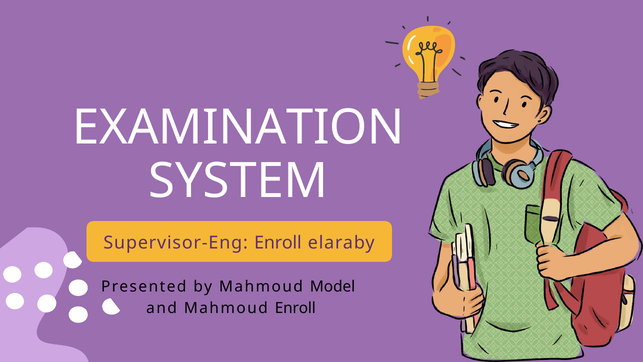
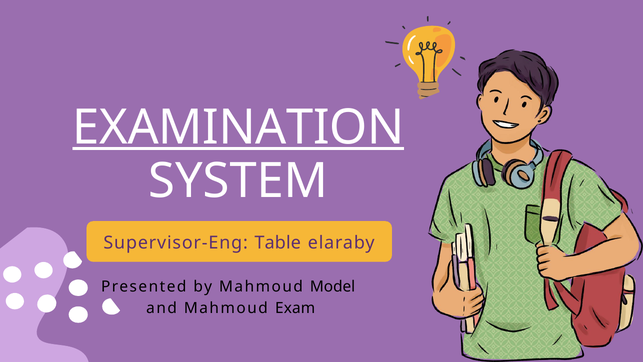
EXAMINATION underline: none -> present (238, 127)
Enroll: Enroll -> Table (278, 243)
Mahmoud Enroll: Enroll -> Exam (295, 308)
